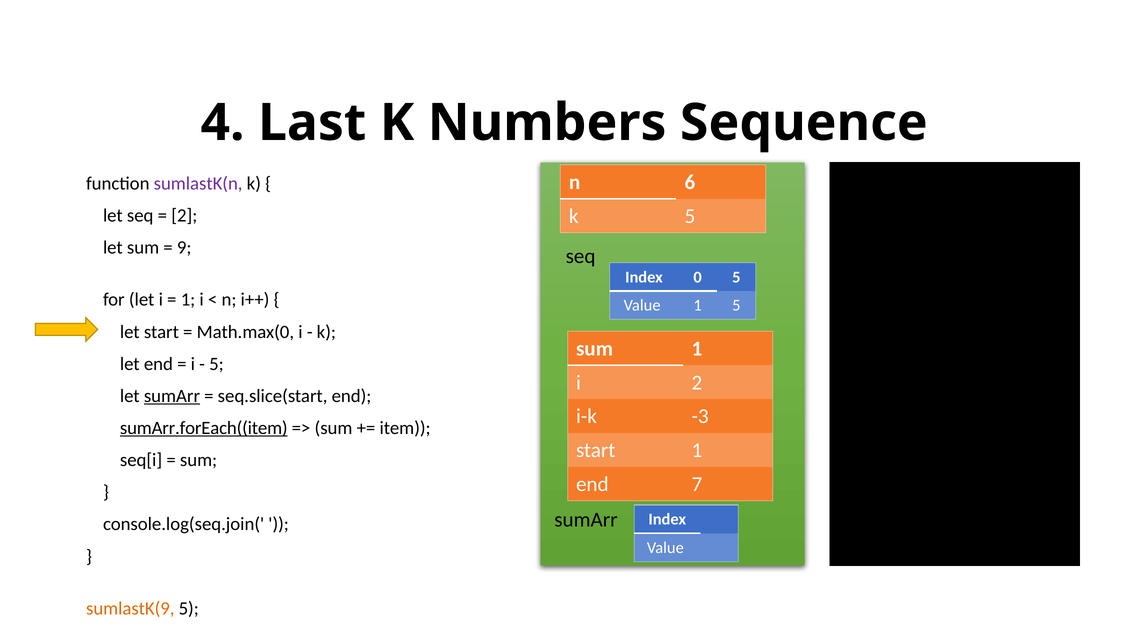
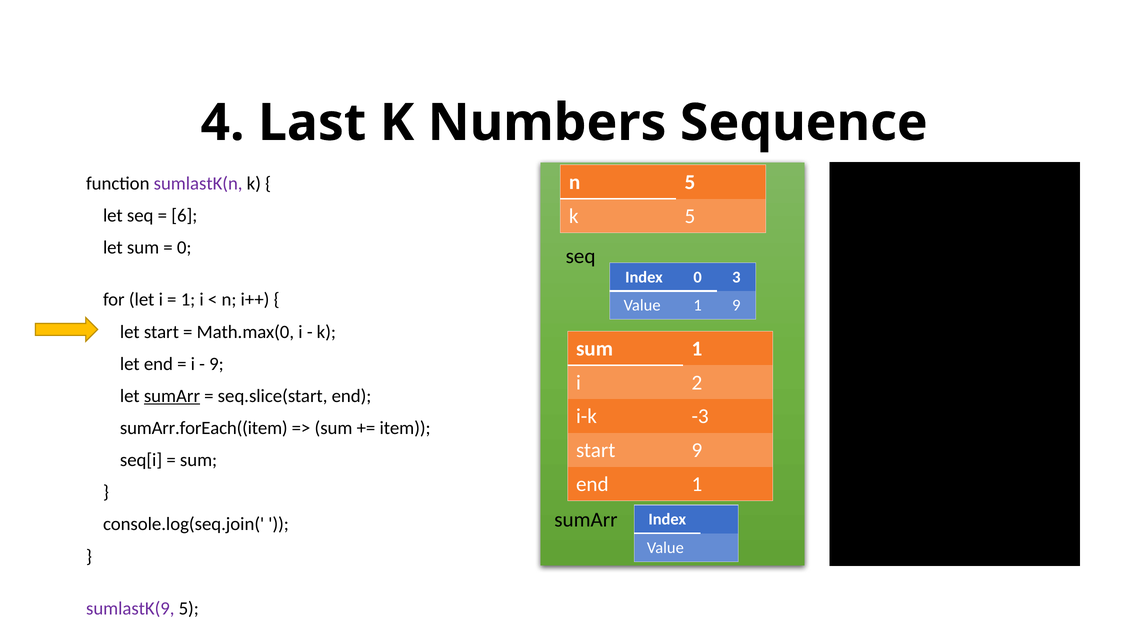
n 6: 6 -> 5 (690, 182)
2: 2 -> 6 (184, 215)
9: 9 -> 0 (184, 247)
0 5: 5 -> 3 (736, 277)
1 5: 5 -> 9 (736, 305)
5: 5 -> 9 (216, 364)
sumArr.forEach((item underline: present -> none (204, 428)
start 1: 1 -> 9 (697, 450)
end 7: 7 -> 1 (697, 484)
sumlastK(9 colour: orange -> purple (130, 609)
